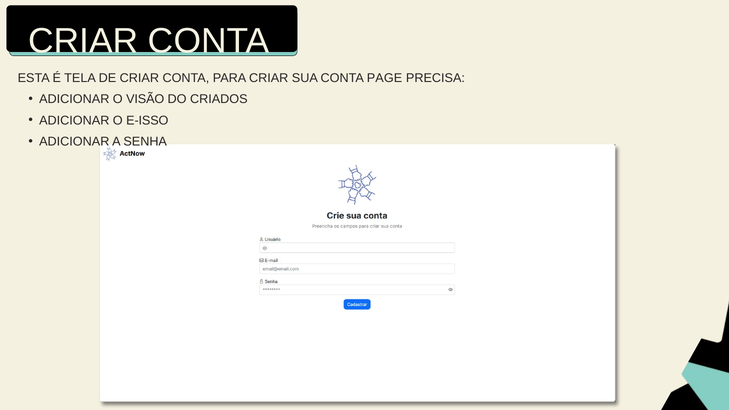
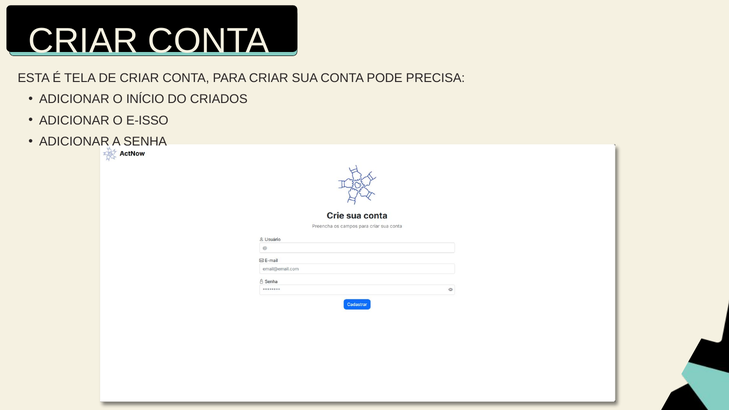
PAGE: PAGE -> PODE (385, 78)
VISÃO: VISÃO -> INÍCIO (145, 99)
